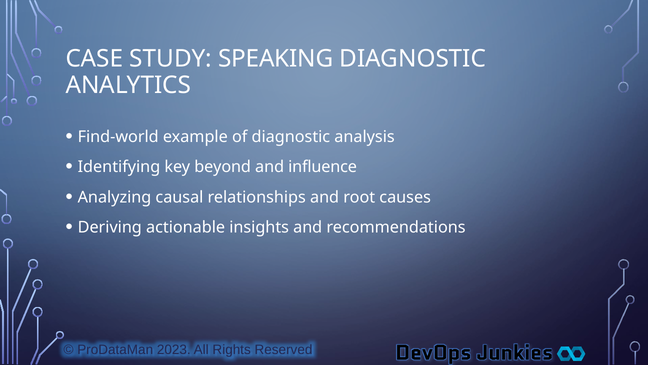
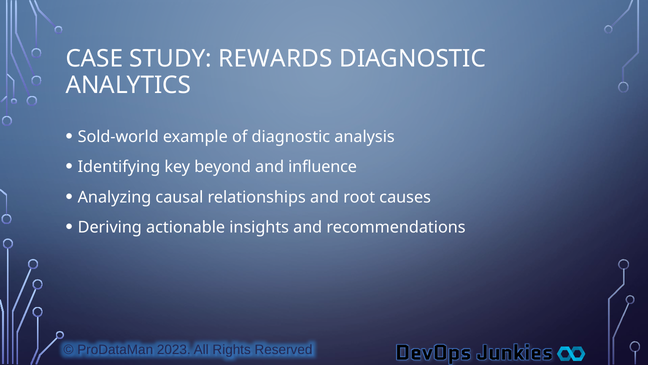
SPEAKING: SPEAKING -> REWARDS (276, 59)
Find-world: Find-world -> Sold-world (118, 137)
